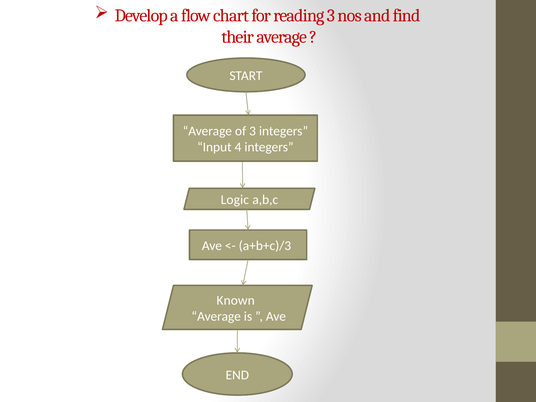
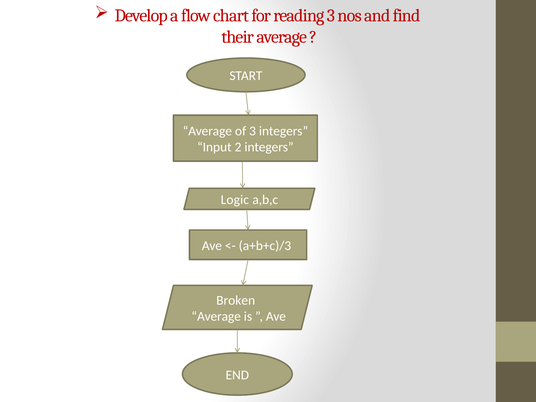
4: 4 -> 2 (238, 147)
Known: Known -> Broken (236, 300)
